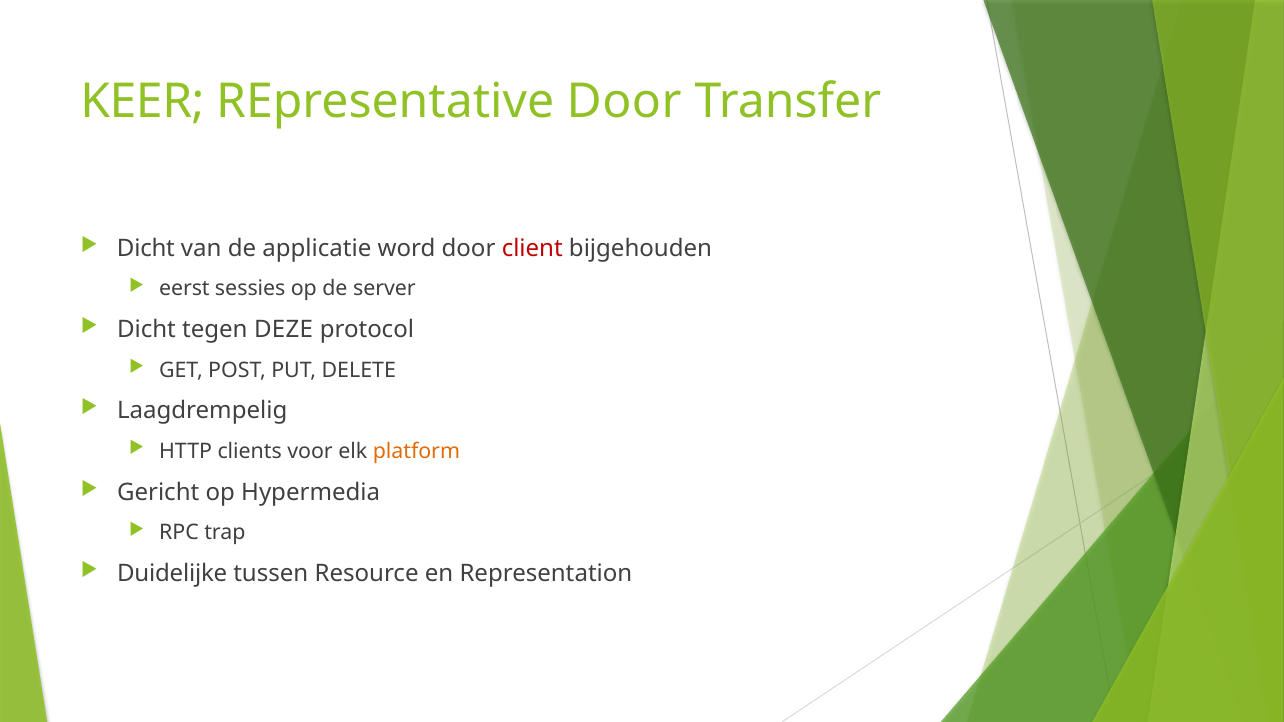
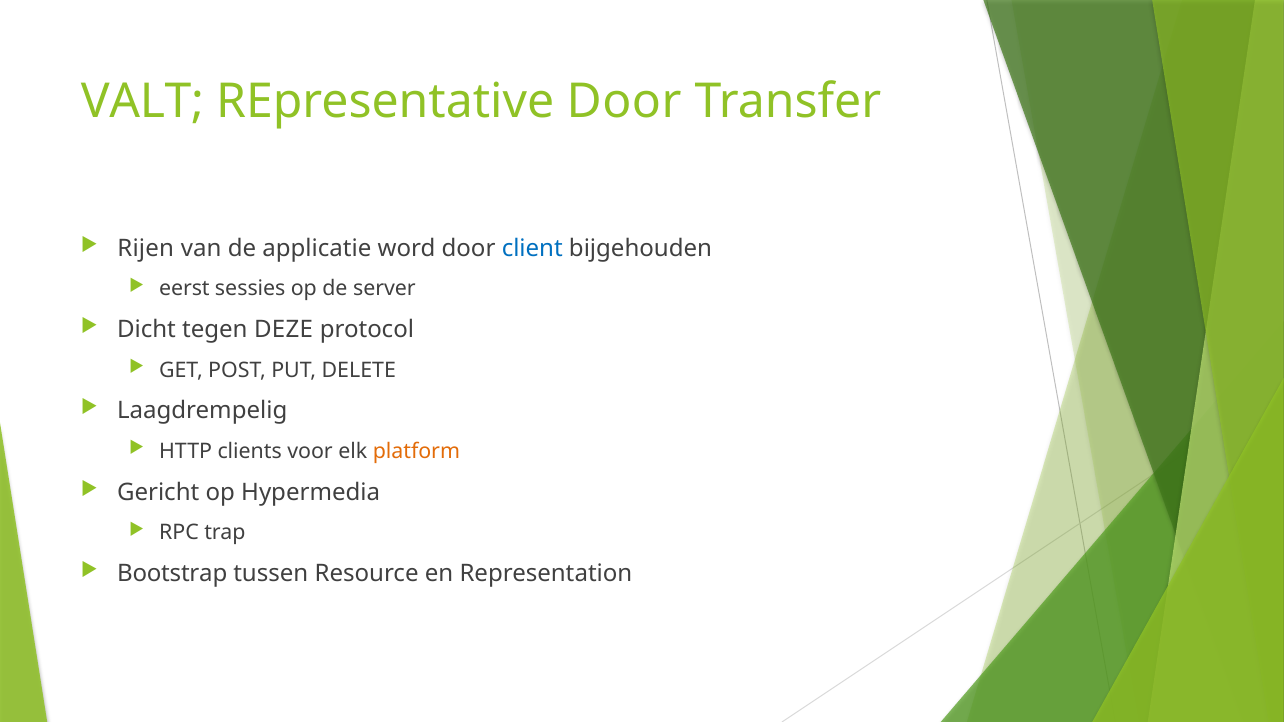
KEER: KEER -> VALT (142, 101)
Dicht: Dicht -> Rijen (146, 248)
client colour: red -> blue (532, 248)
Duidelijke: Duidelijke -> Bootstrap (172, 574)
